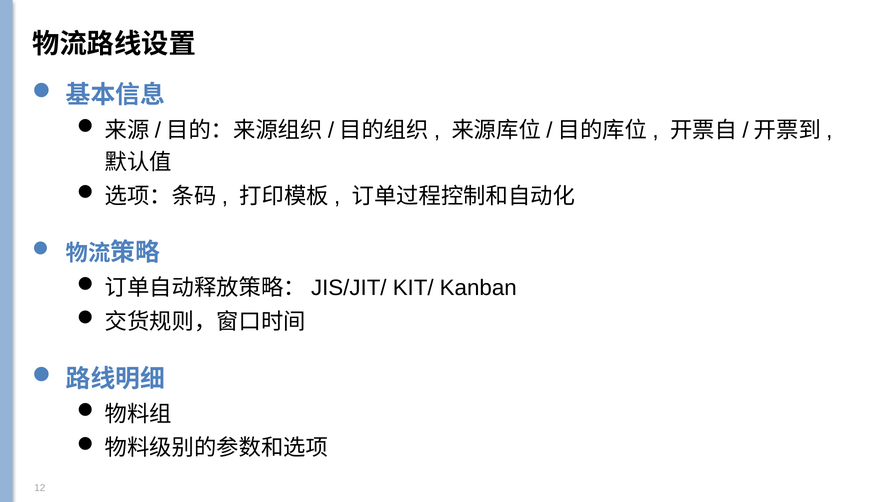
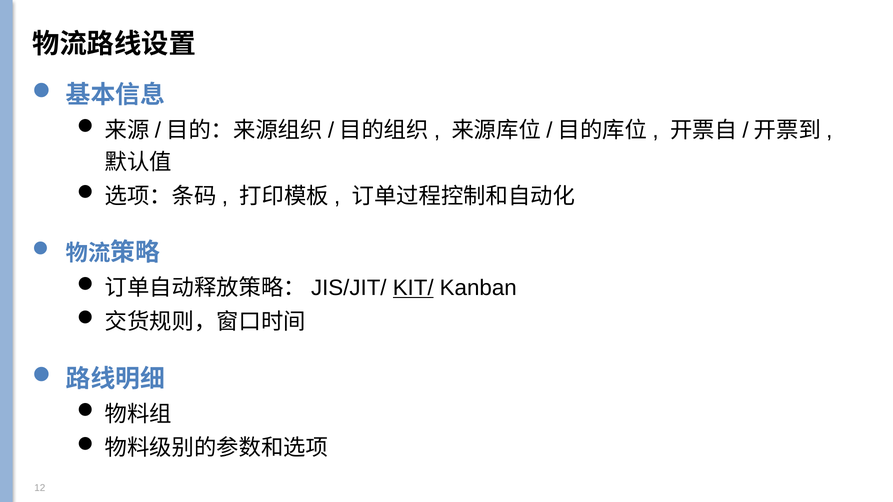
KIT/ underline: none -> present (413, 288)
